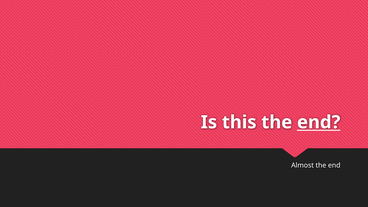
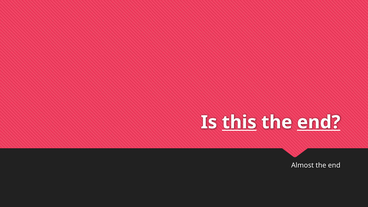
this underline: none -> present (239, 122)
